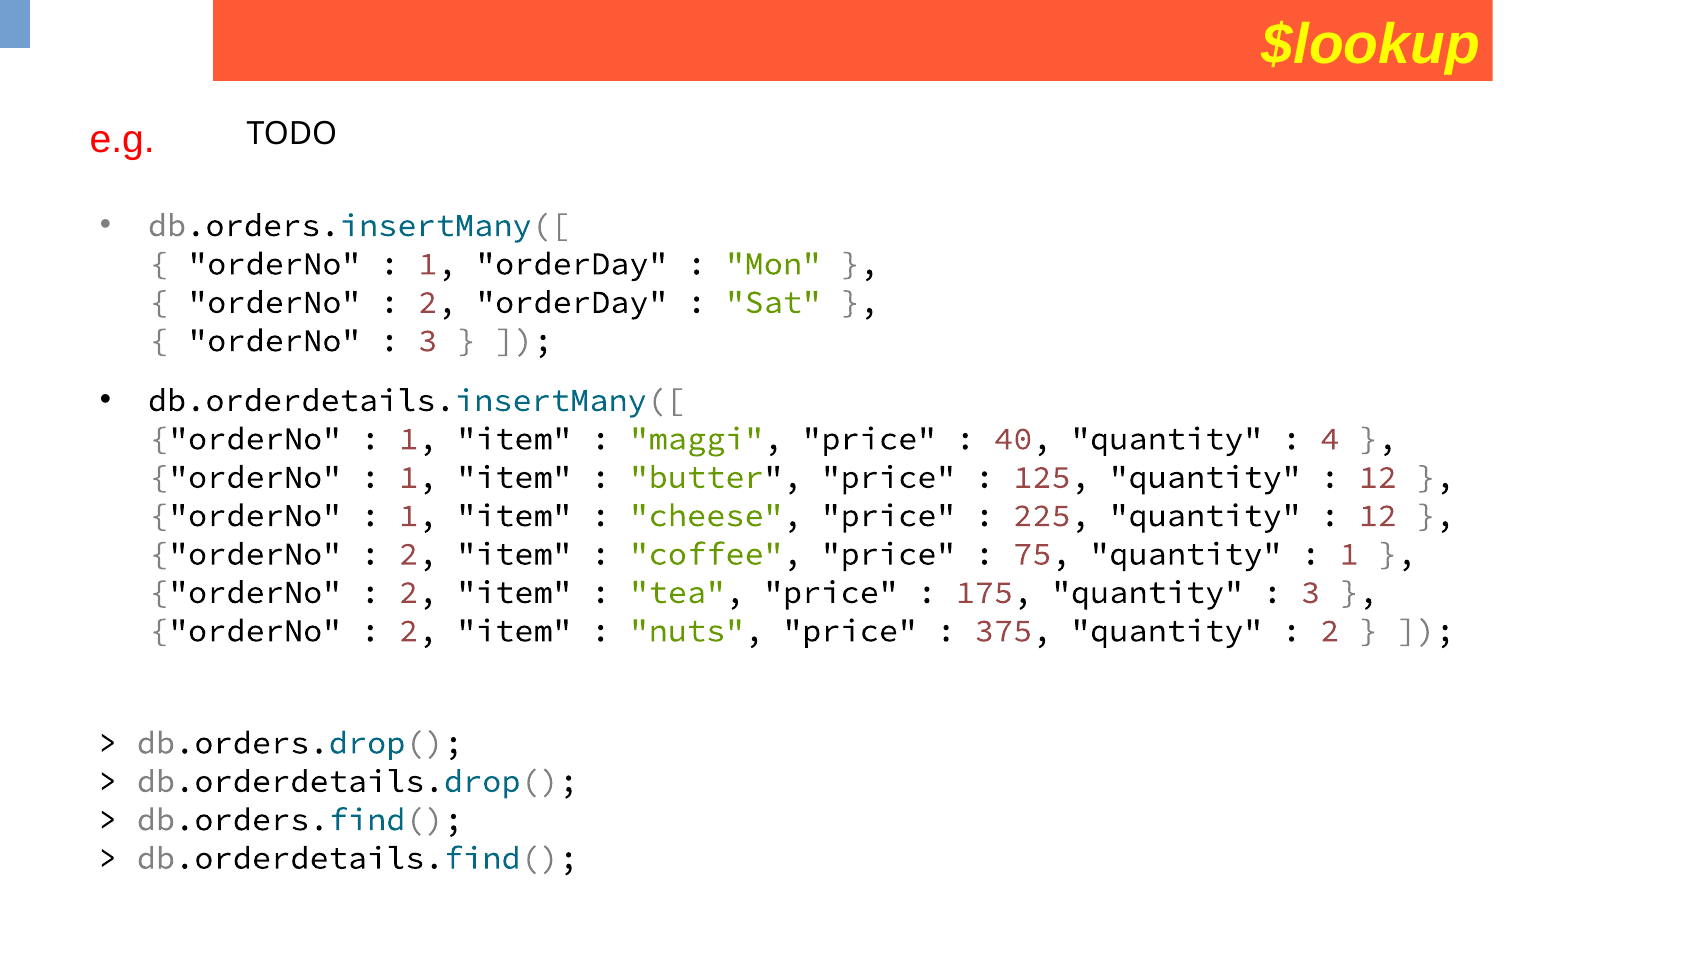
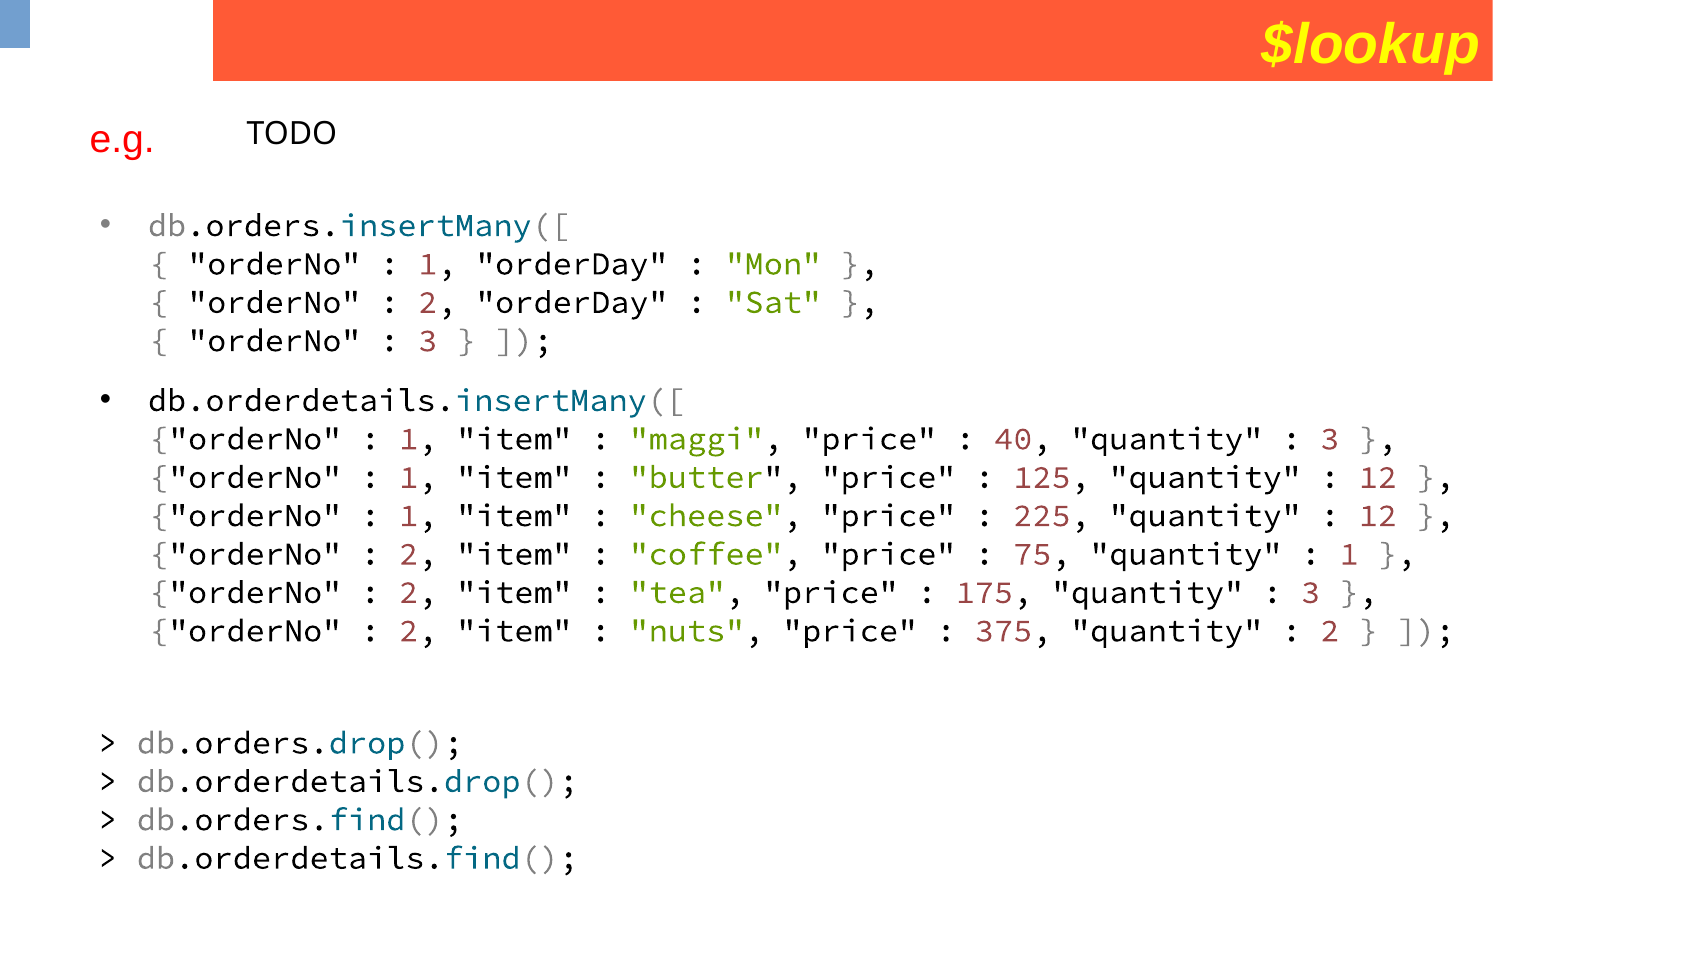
4: 4 -> 3 (1330, 439)
